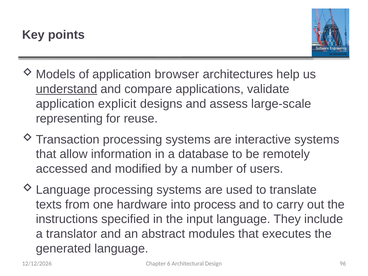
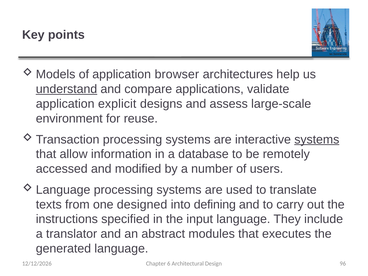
representing: representing -> environment (69, 119)
systems underline: none -> present (317, 139)
hardware: hardware -> designed (142, 204)
process: process -> defining (215, 204)
